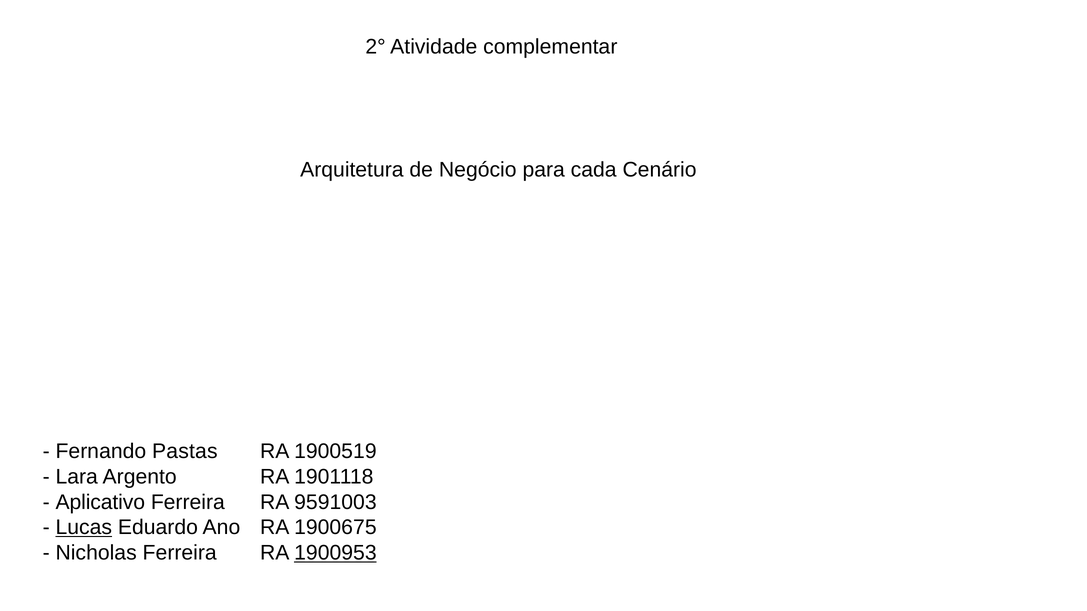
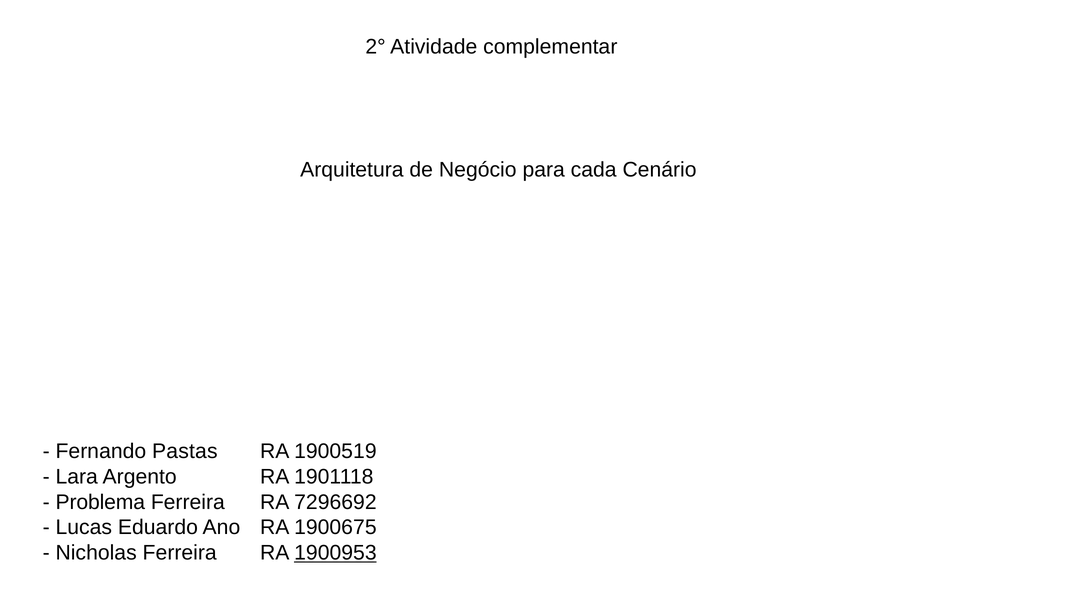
Aplicativo: Aplicativo -> Problema (100, 503)
9591003: 9591003 -> 7296692 (335, 503)
Lucas underline: present -> none (84, 528)
